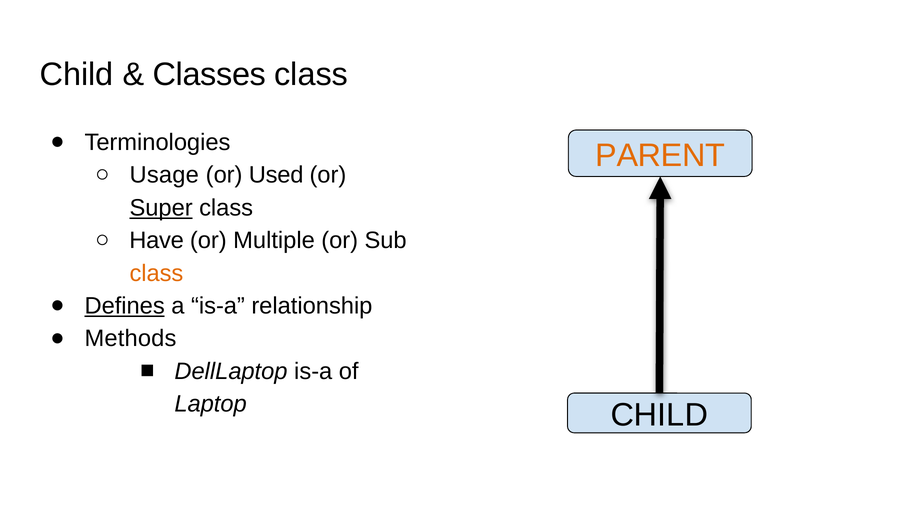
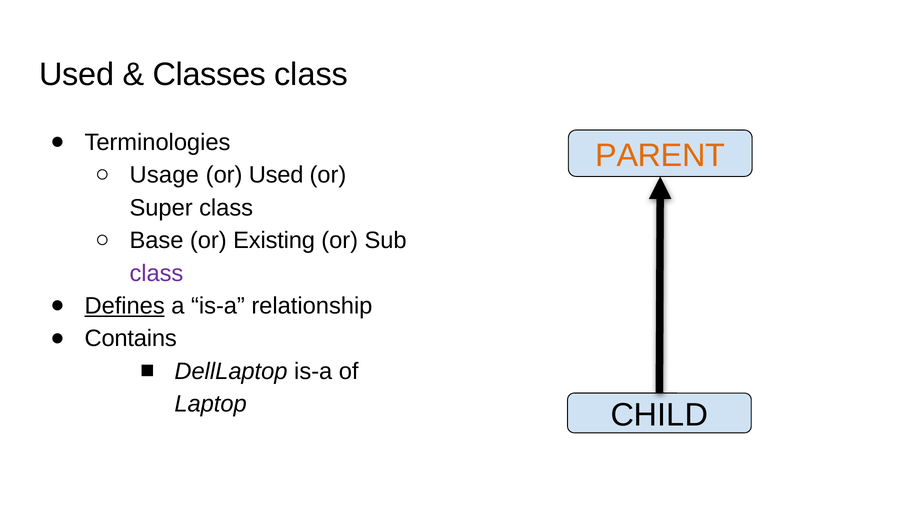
Child: Child -> Used (77, 74)
Super underline: present -> none (161, 208)
Have: Have -> Base (157, 240)
Multiple: Multiple -> Existing (274, 240)
class colour: orange -> purple (156, 273)
Methods: Methods -> Contains (131, 338)
